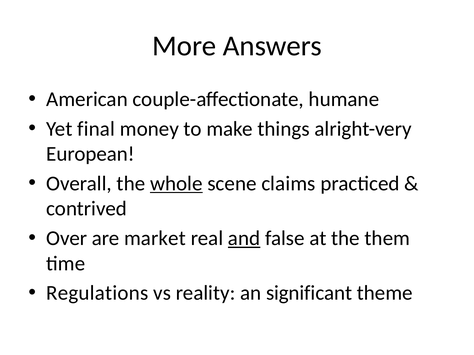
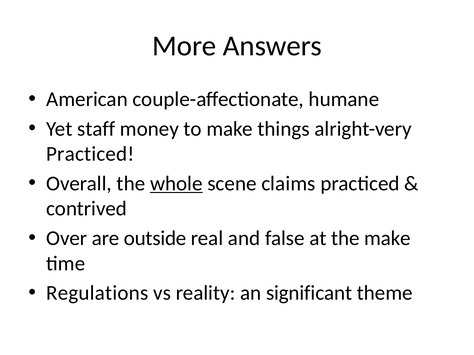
final: final -> staff (96, 129)
European: European -> Practiced (90, 154)
market: market -> outside (155, 239)
and underline: present -> none (244, 239)
the them: them -> make (387, 239)
